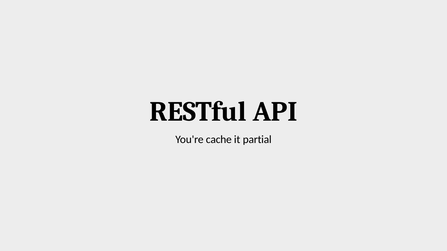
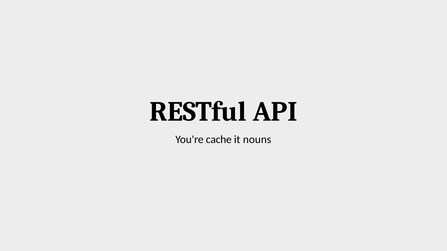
partial: partial -> nouns (257, 140)
